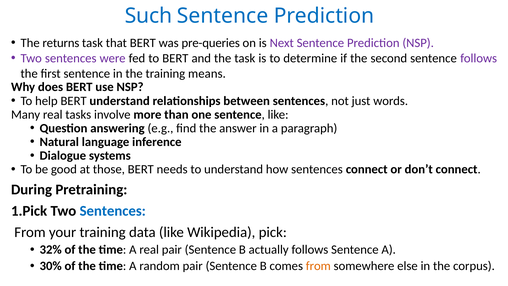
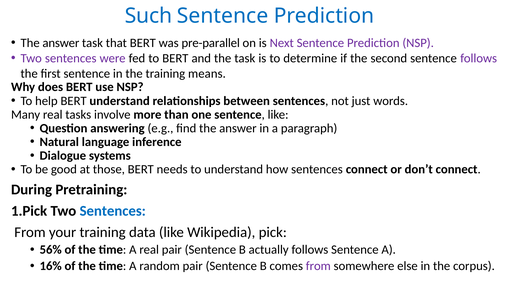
returns: returns -> answer (61, 43)
pre-queries: pre-queries -> pre-parallel (211, 43)
32%: 32% -> 56% (51, 250)
30%: 30% -> 16% (51, 266)
from colour: orange -> purple (318, 266)
